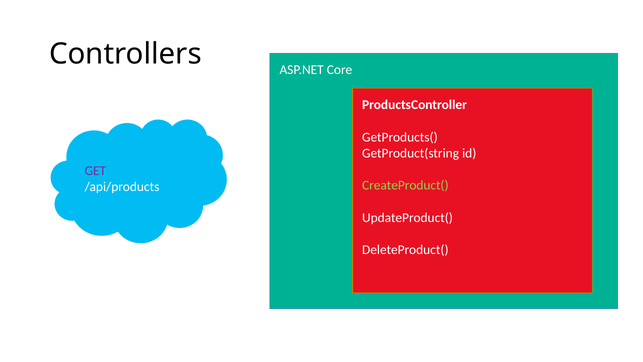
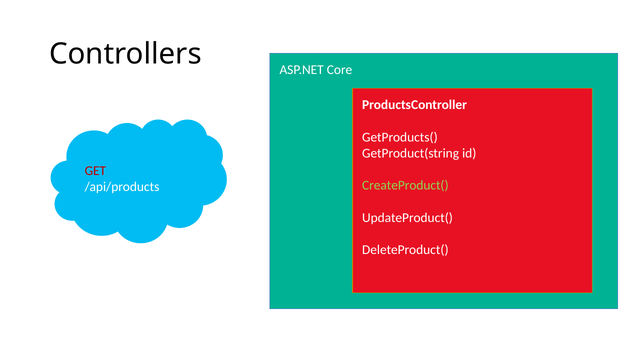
GET colour: purple -> red (95, 170)
